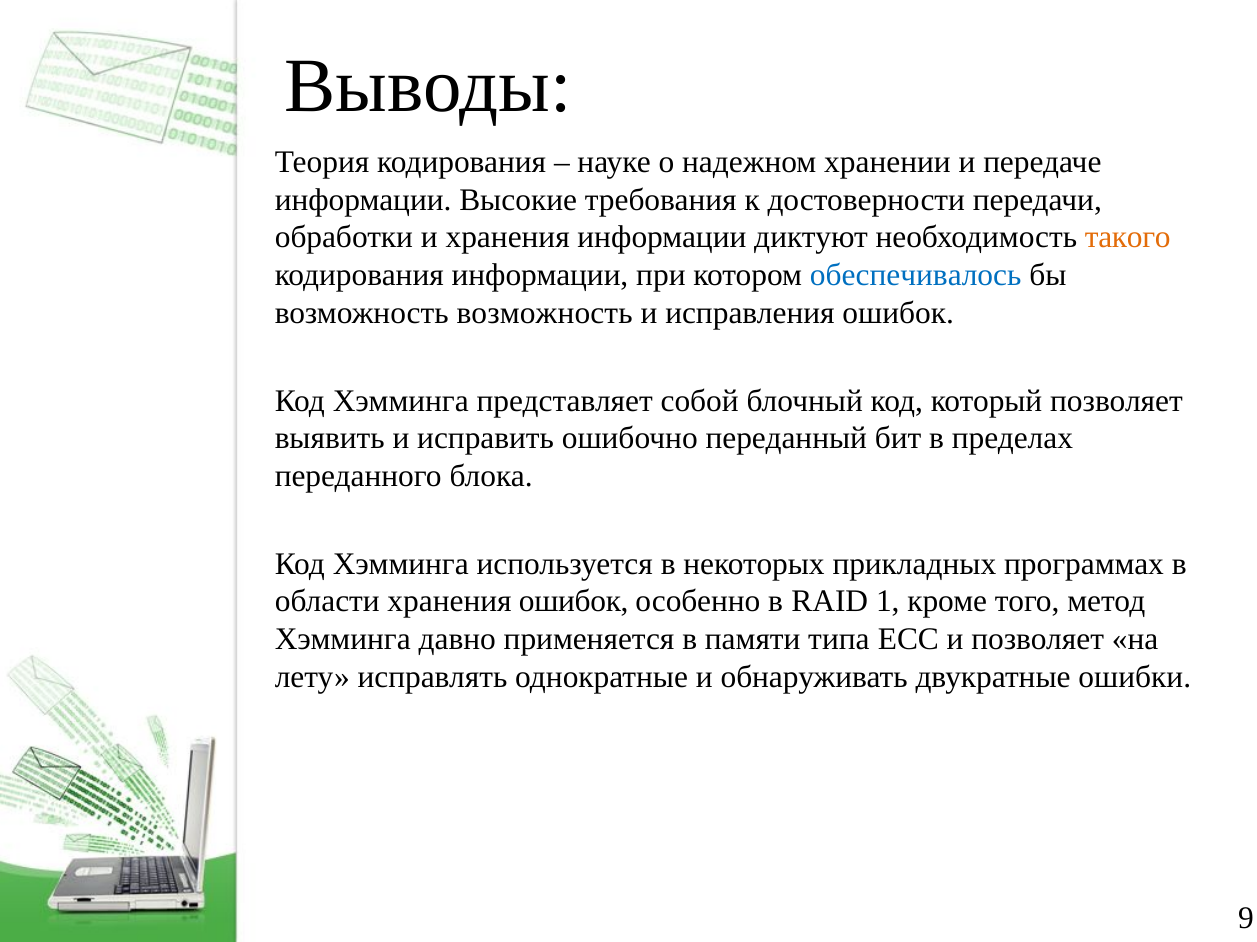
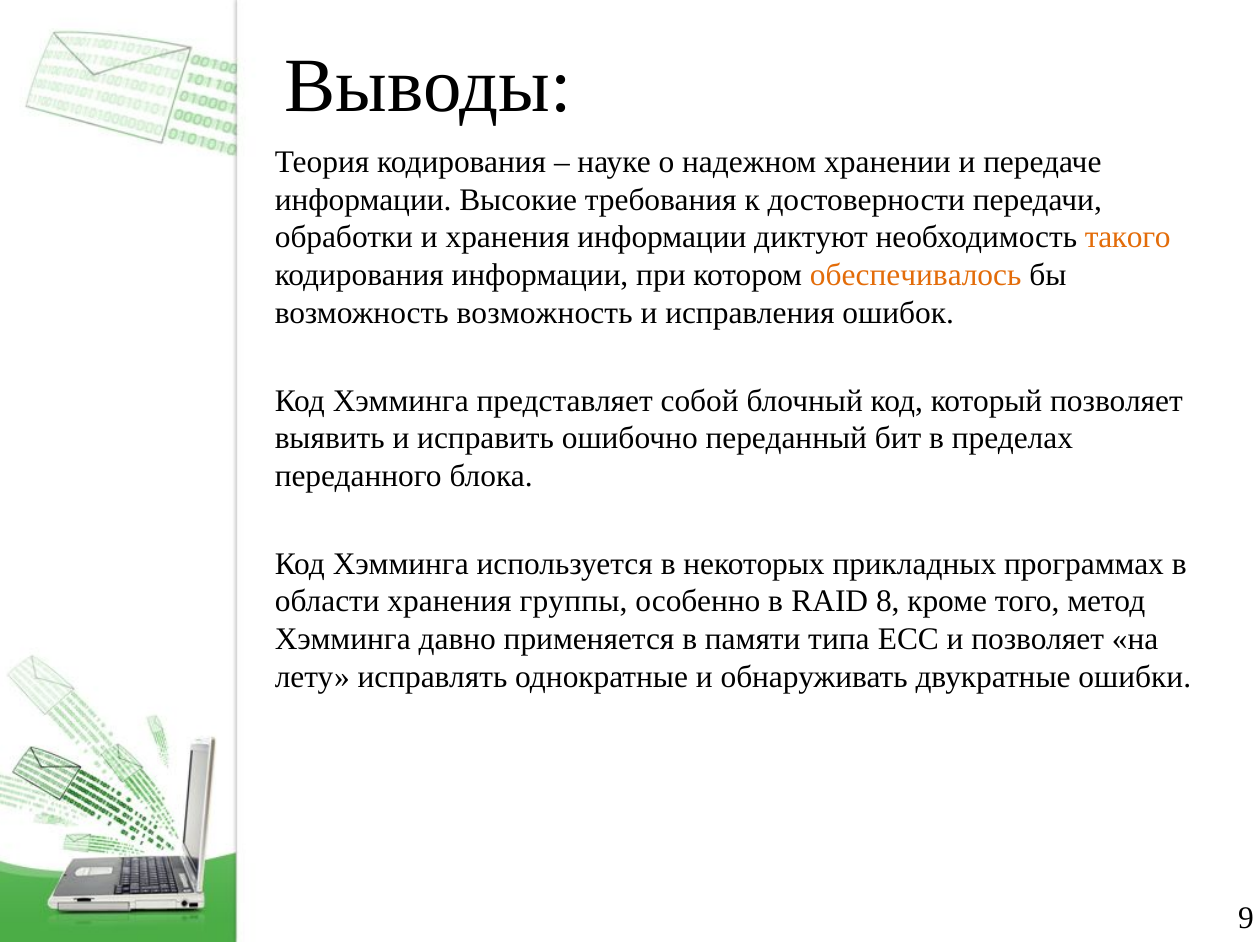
обеспечивалось colour: blue -> orange (916, 275)
хранения ошибок: ошибок -> группы (573, 602)
1: 1 -> 8 (888, 602)
